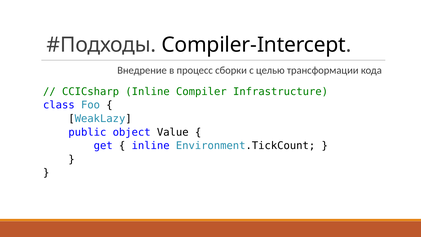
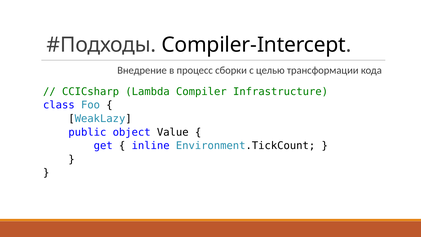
CCICsharp Inline: Inline -> Lambda (148, 92)
